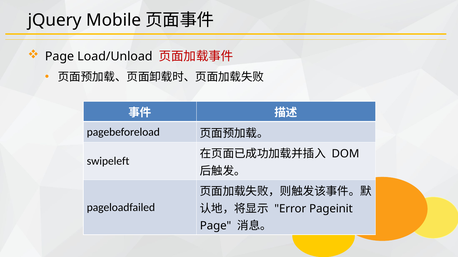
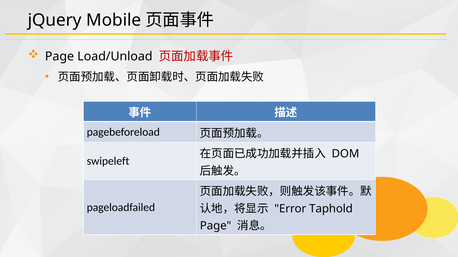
Pageinit: Pageinit -> Taphold (331, 209)
